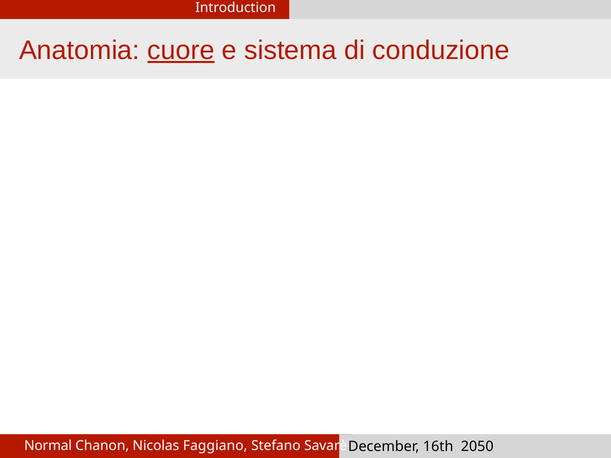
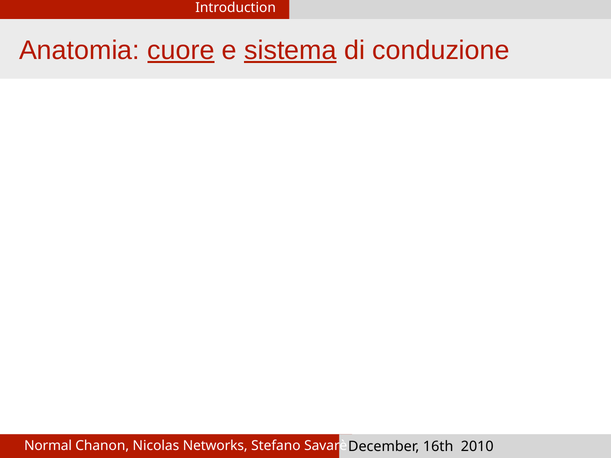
sistema underline: none -> present (290, 50)
Faggiano: Faggiano -> Networks (215, 446)
2050: 2050 -> 2010 (477, 447)
